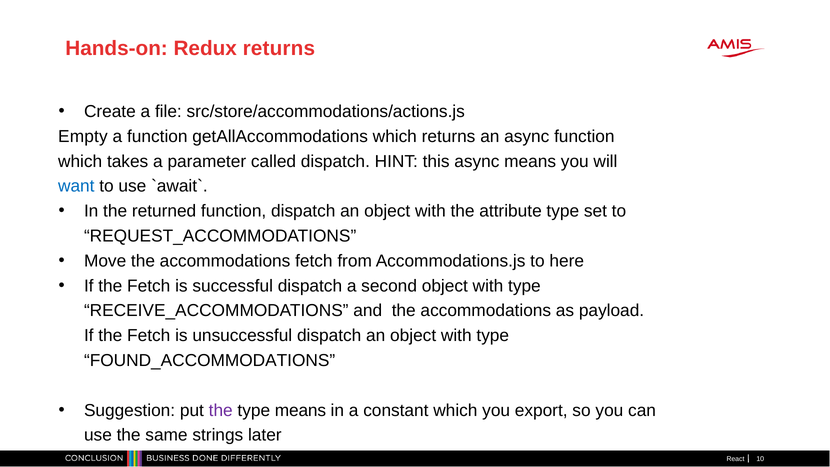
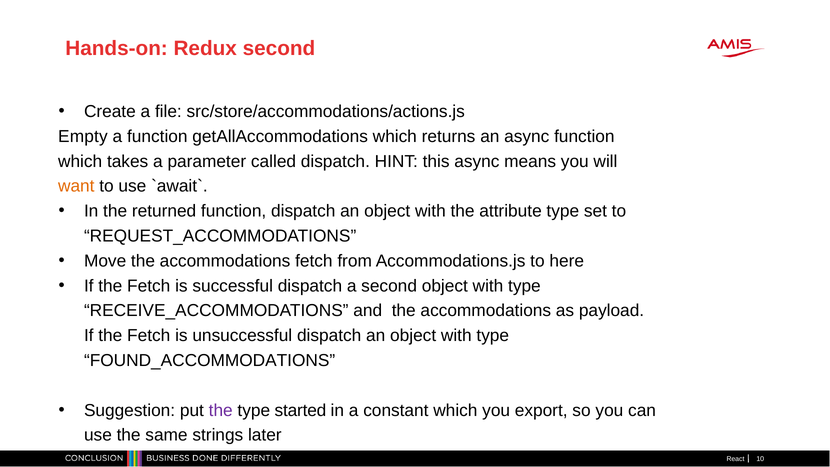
Redux returns: returns -> second (279, 48)
want colour: blue -> orange (76, 186)
type means: means -> started (300, 410)
